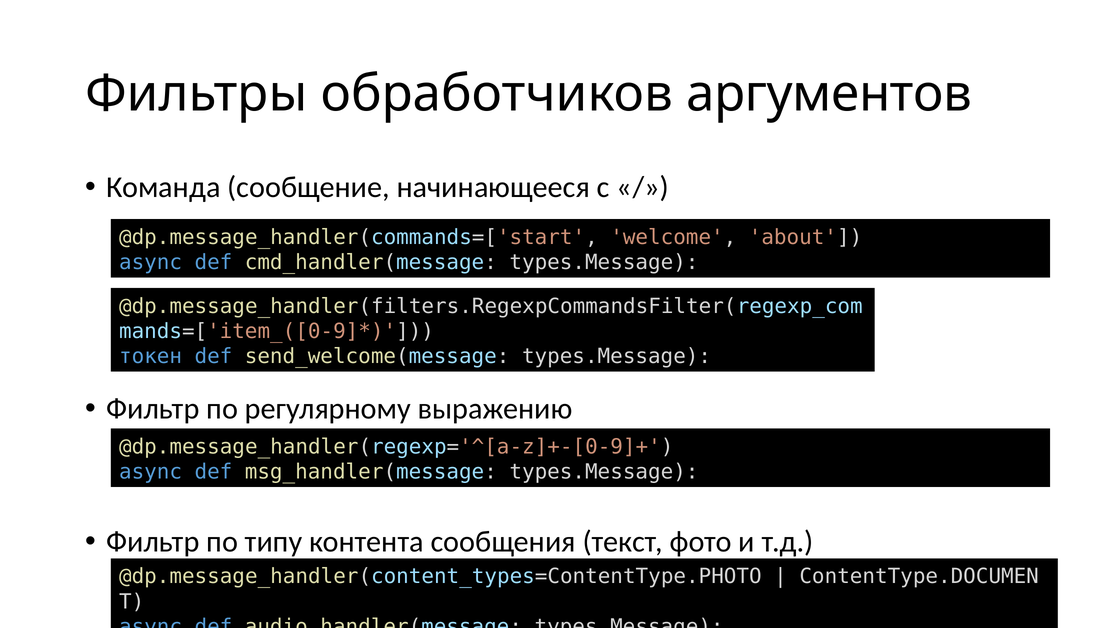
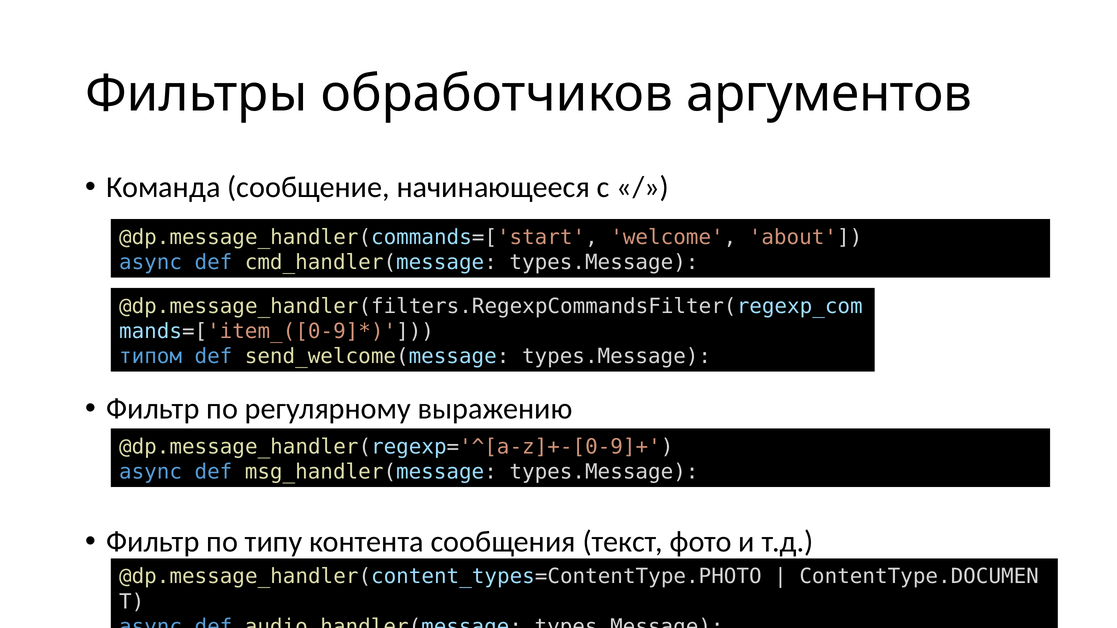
токен: токен -> типом (151, 357)
